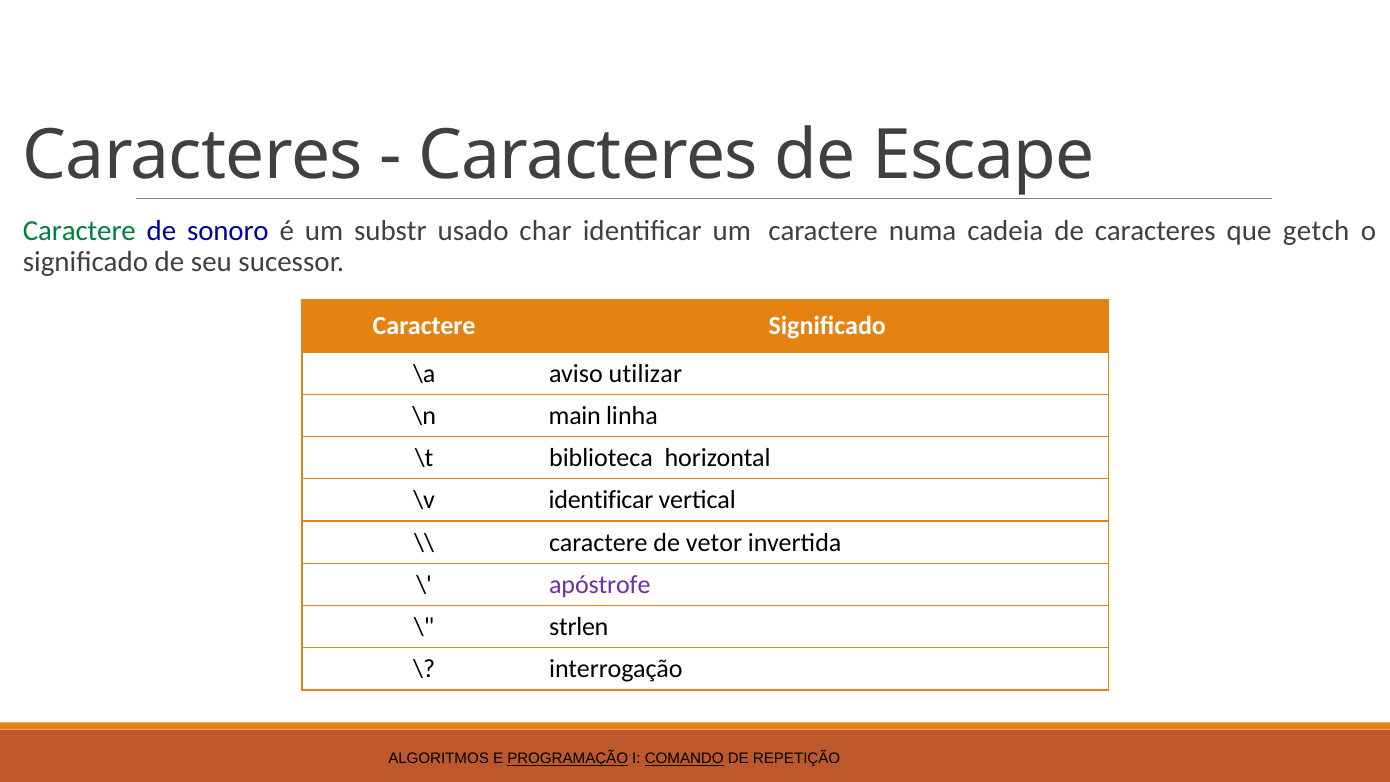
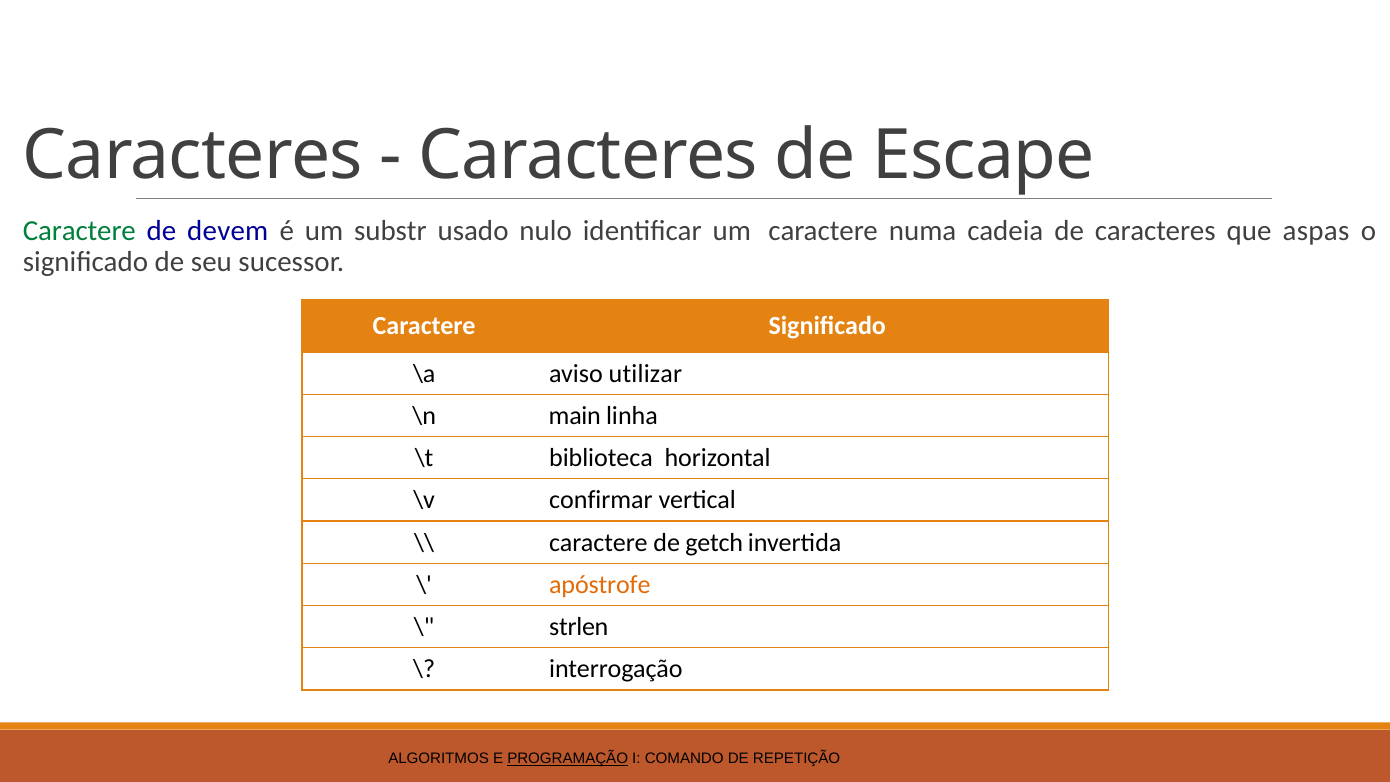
sonoro: sonoro -> devem (228, 231)
char: char -> nulo (546, 231)
getch: getch -> aspas (1316, 231)
\v identificar: identificar -> confirmar (601, 500)
vetor: vetor -> getch (714, 542)
apóstrofe colour: purple -> orange (600, 585)
COMANDO underline: present -> none (684, 758)
